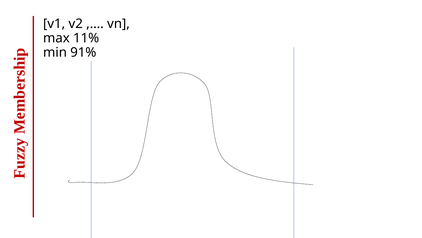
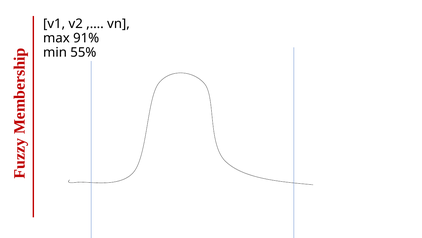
11%: 11% -> 91% (86, 38)
91%: 91% -> 55% (83, 52)
